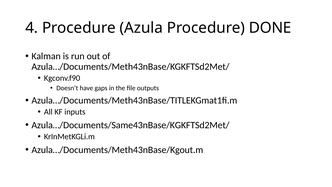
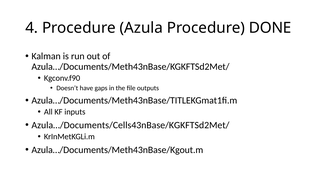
Azula…/Documents/Same43nBase/KGKFTSd2Met/: Azula…/Documents/Same43nBase/KGKFTSd2Met/ -> Azula…/Documents/Cells43nBase/KGKFTSd2Met/ (130, 125)
